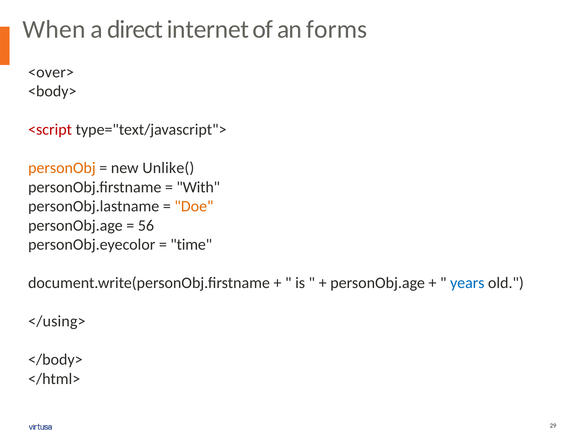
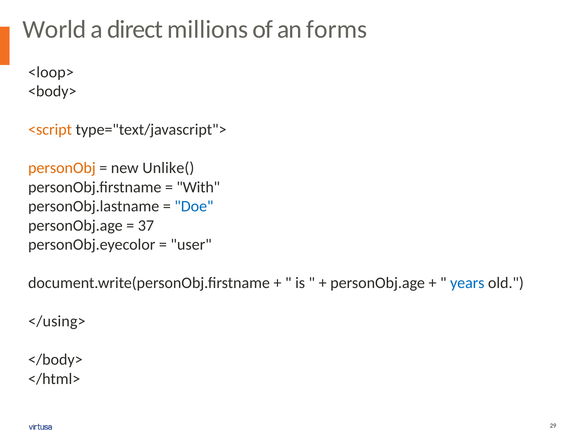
When: When -> World (54, 29)
internet: internet -> millions (208, 29)
<over>: <over> -> <loop> (51, 72)
<script colour: red -> orange (50, 130)
Doe colour: orange -> blue (194, 206)
56: 56 -> 37 (146, 226)
time: time -> user (191, 245)
